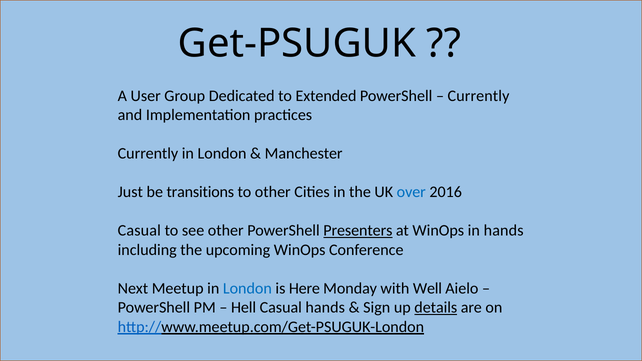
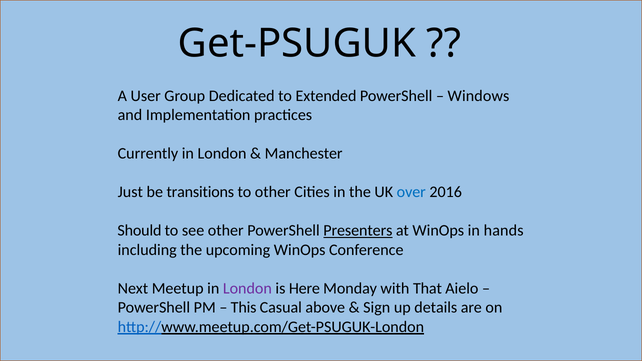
Currently: Currently -> Windows (479, 96)
Casual: Casual -> Should (139, 231)
London colour: blue -> purple (247, 289)
Well: Well -> That (427, 289)
Hell: Hell -> This (244, 308)
Casual hands: hands -> above (325, 308)
details underline: present -> none (436, 308)
